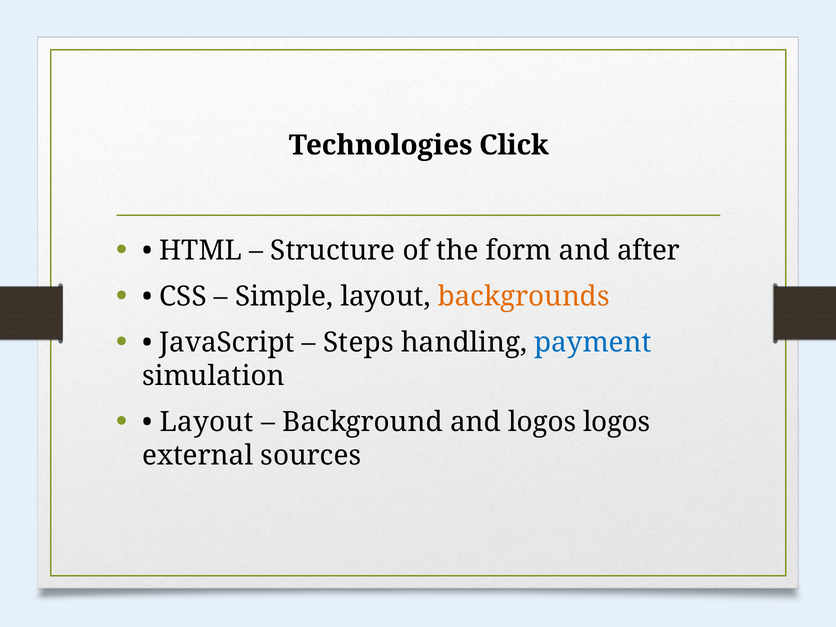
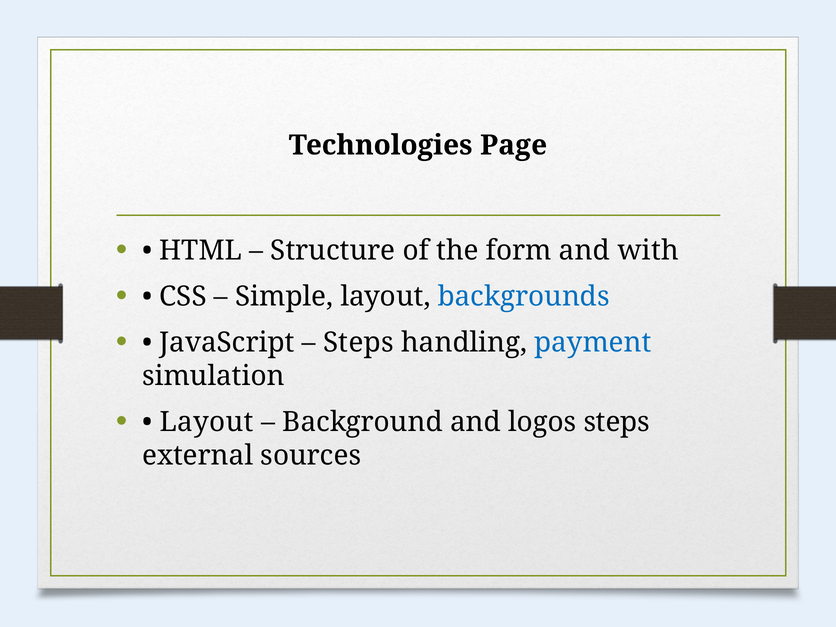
Click: Click -> Page (514, 145)
after: after -> with (648, 251)
backgrounds colour: orange -> blue (524, 297)
logos logos: logos -> steps (617, 422)
